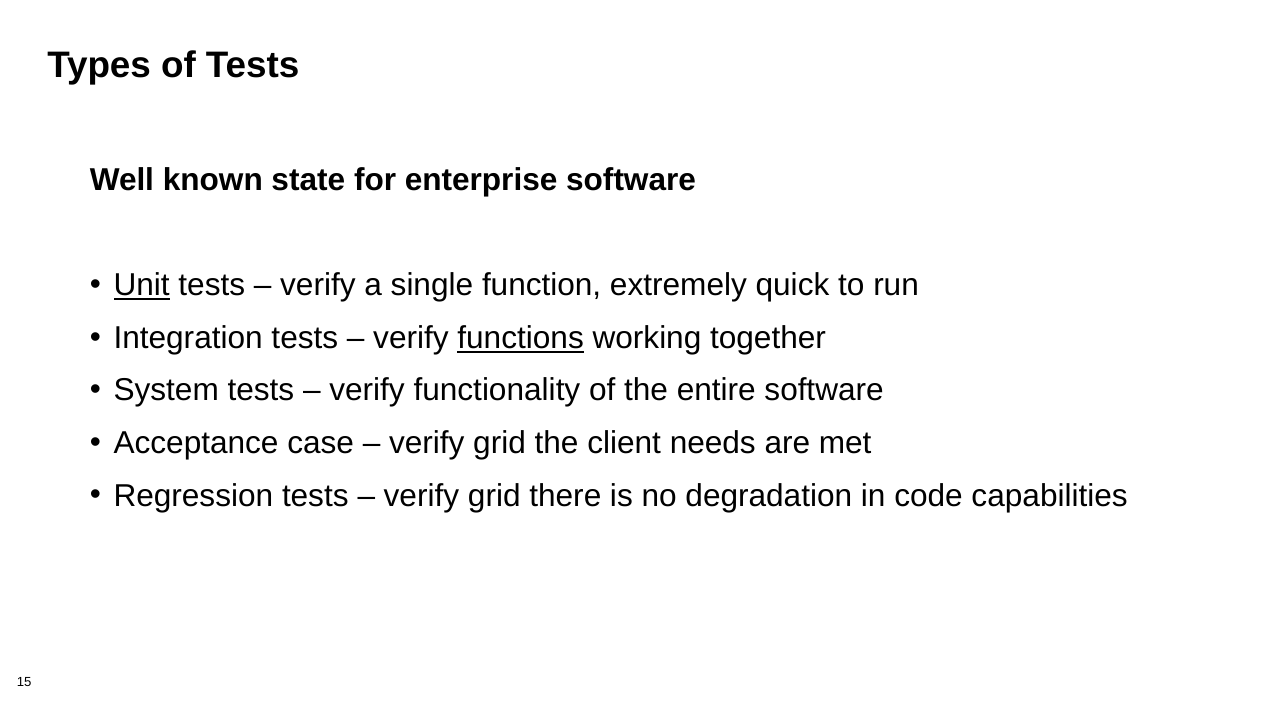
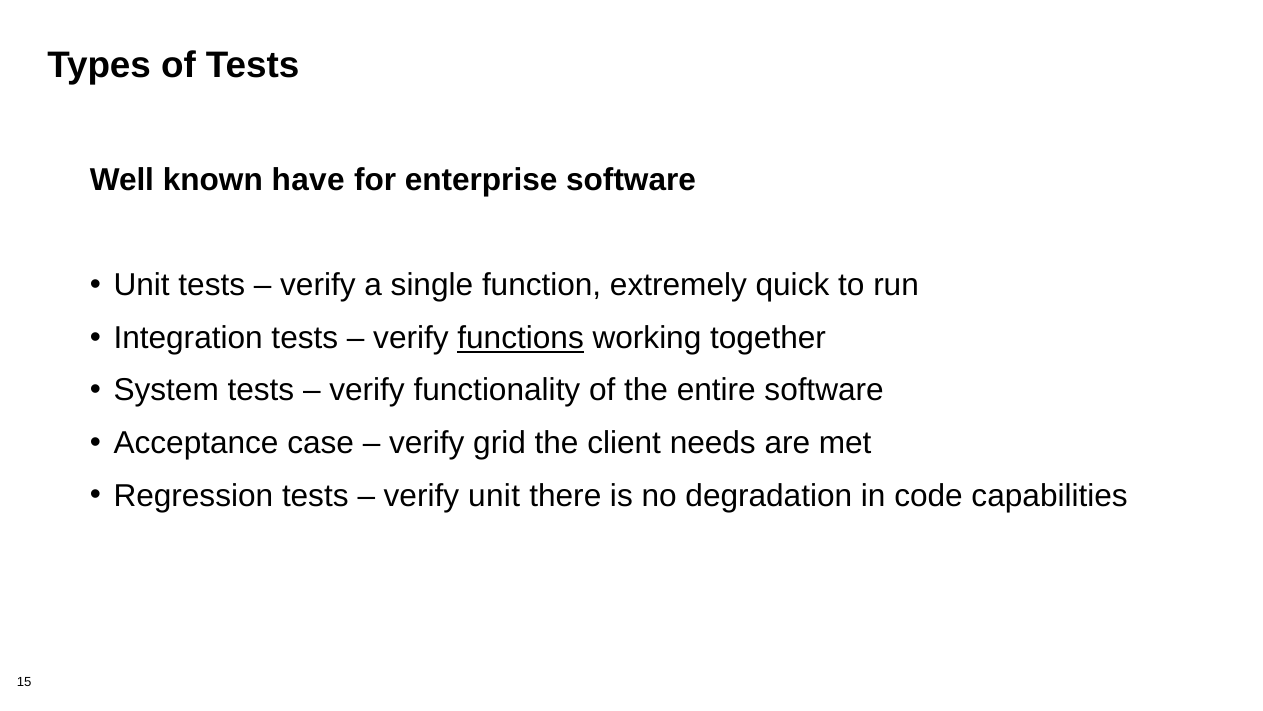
state: state -> have (308, 180)
Unit underline: present -> none (142, 285)
grid: grid -> unit (494, 495)
